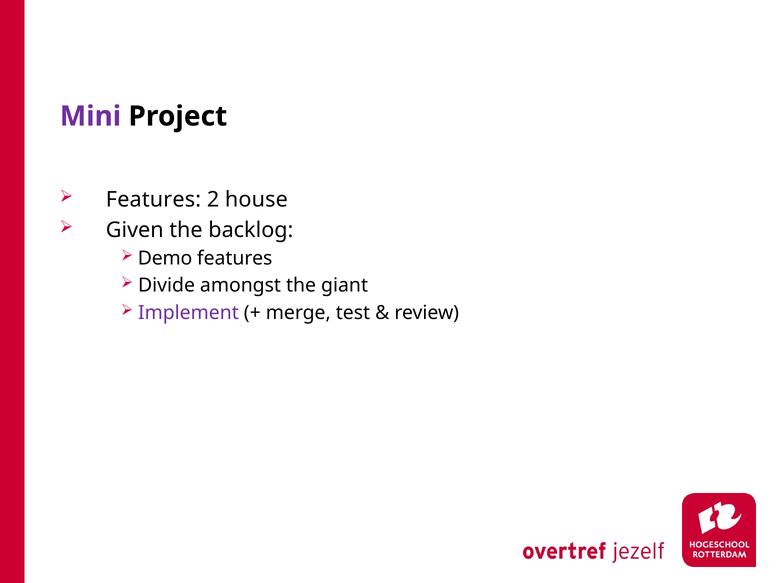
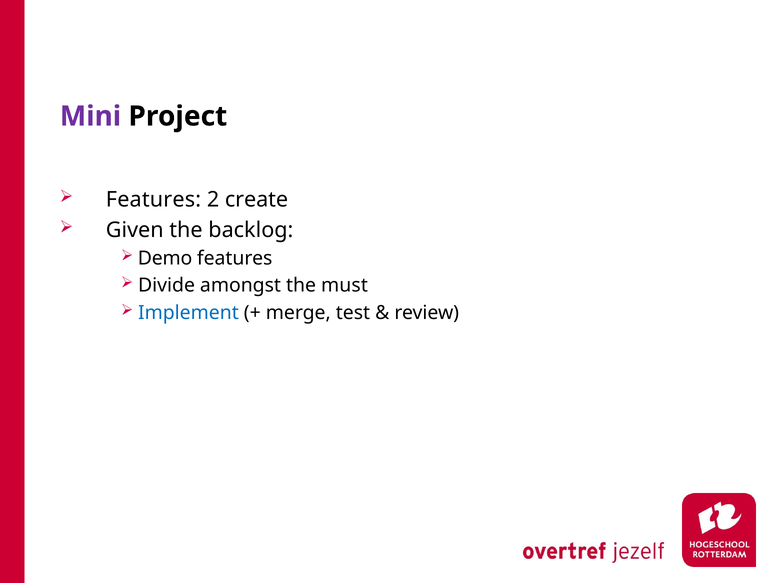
house: house -> create (257, 200)
giant: giant -> must (344, 285)
Implement colour: purple -> blue (188, 313)
